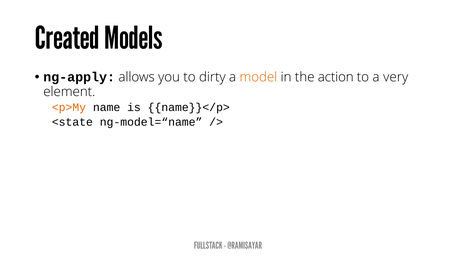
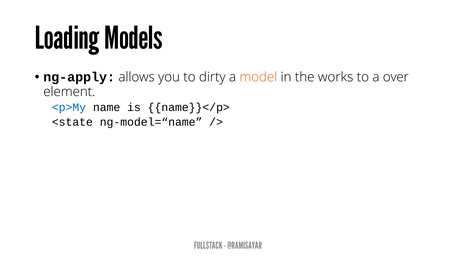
Created: Created -> Loading (67, 38)
action: action -> works (336, 77)
very: very -> over (396, 77)
<p>My colour: orange -> blue (69, 107)
